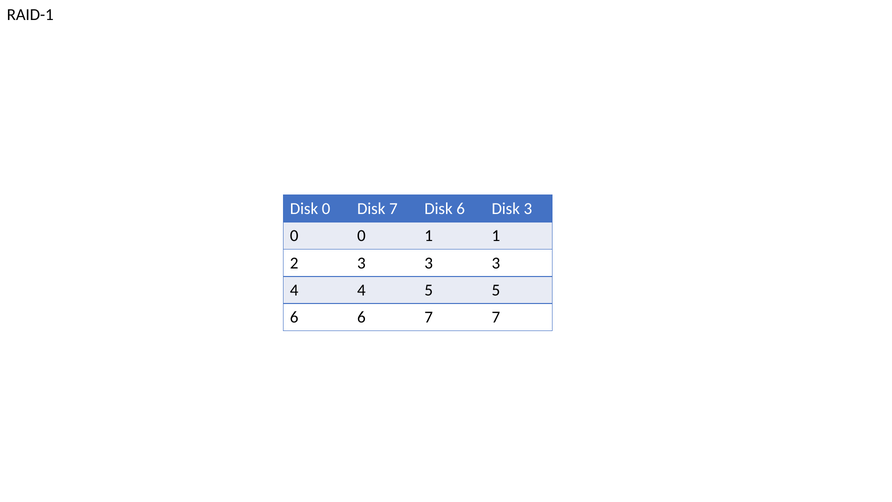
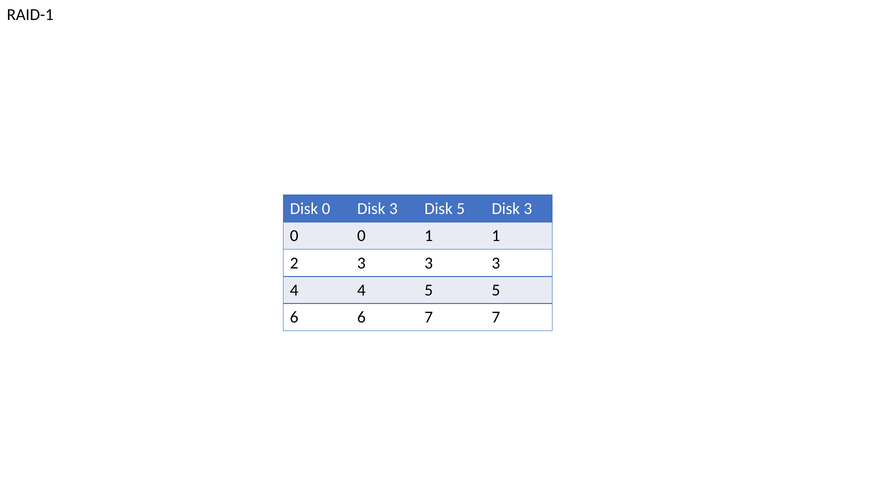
0 Disk 7: 7 -> 3 (393, 209)
Disk 6: 6 -> 5 (461, 209)
